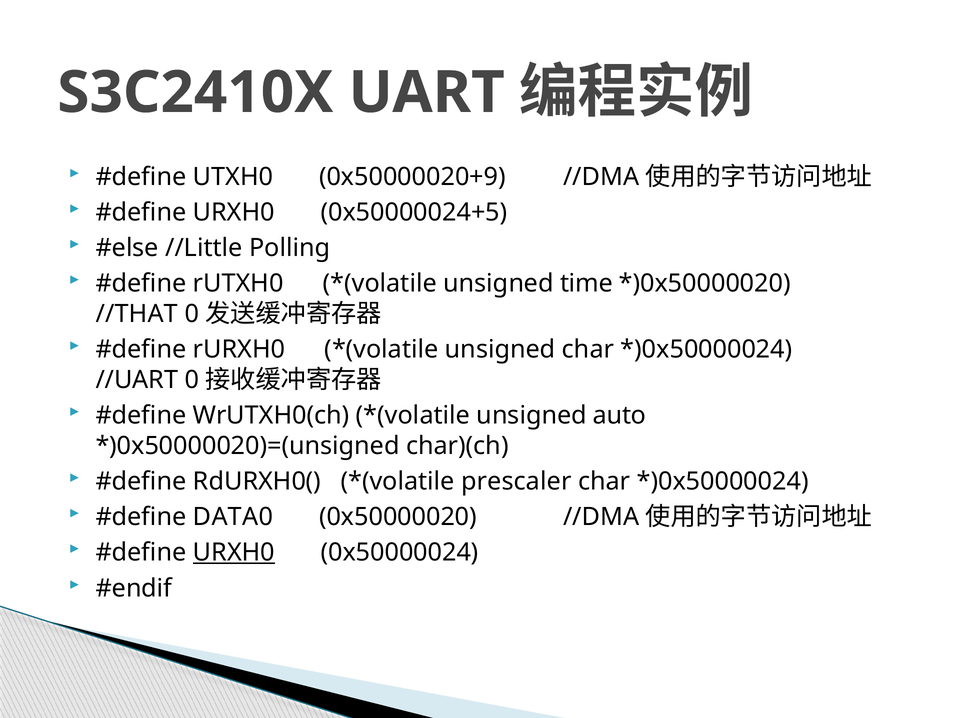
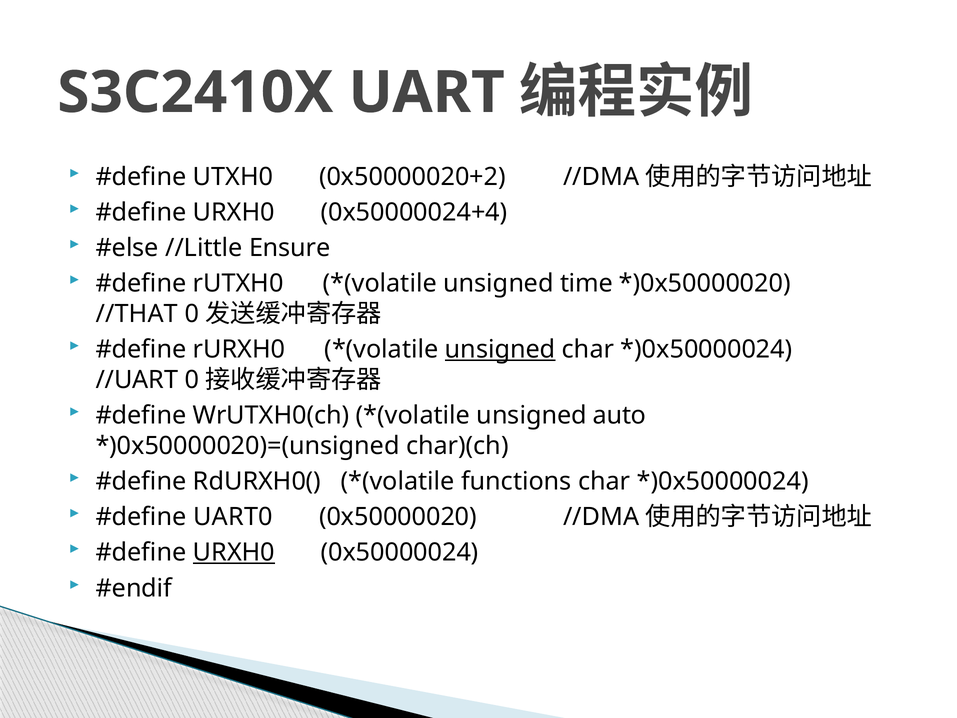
0x50000020+9: 0x50000020+9 -> 0x50000020+2 (412, 177)
0x50000024+5: 0x50000024+5 -> 0x50000024+4 (414, 212)
Polling: Polling -> Ensure (290, 248)
unsigned underline: none -> present (500, 349)
prescaler: prescaler -> functions (516, 481)
DATA0: DATA0 -> UART0 (233, 517)
